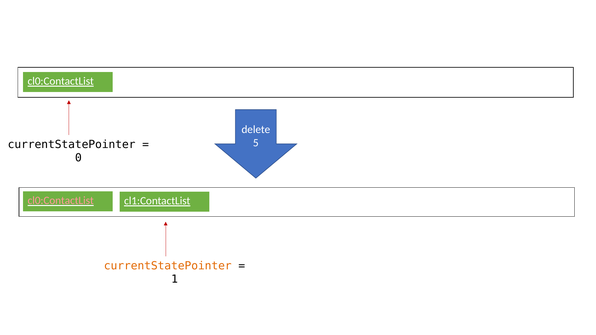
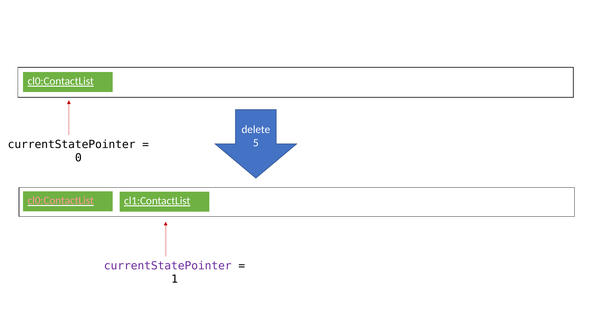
currentStatePointer colour: orange -> purple (168, 266)
